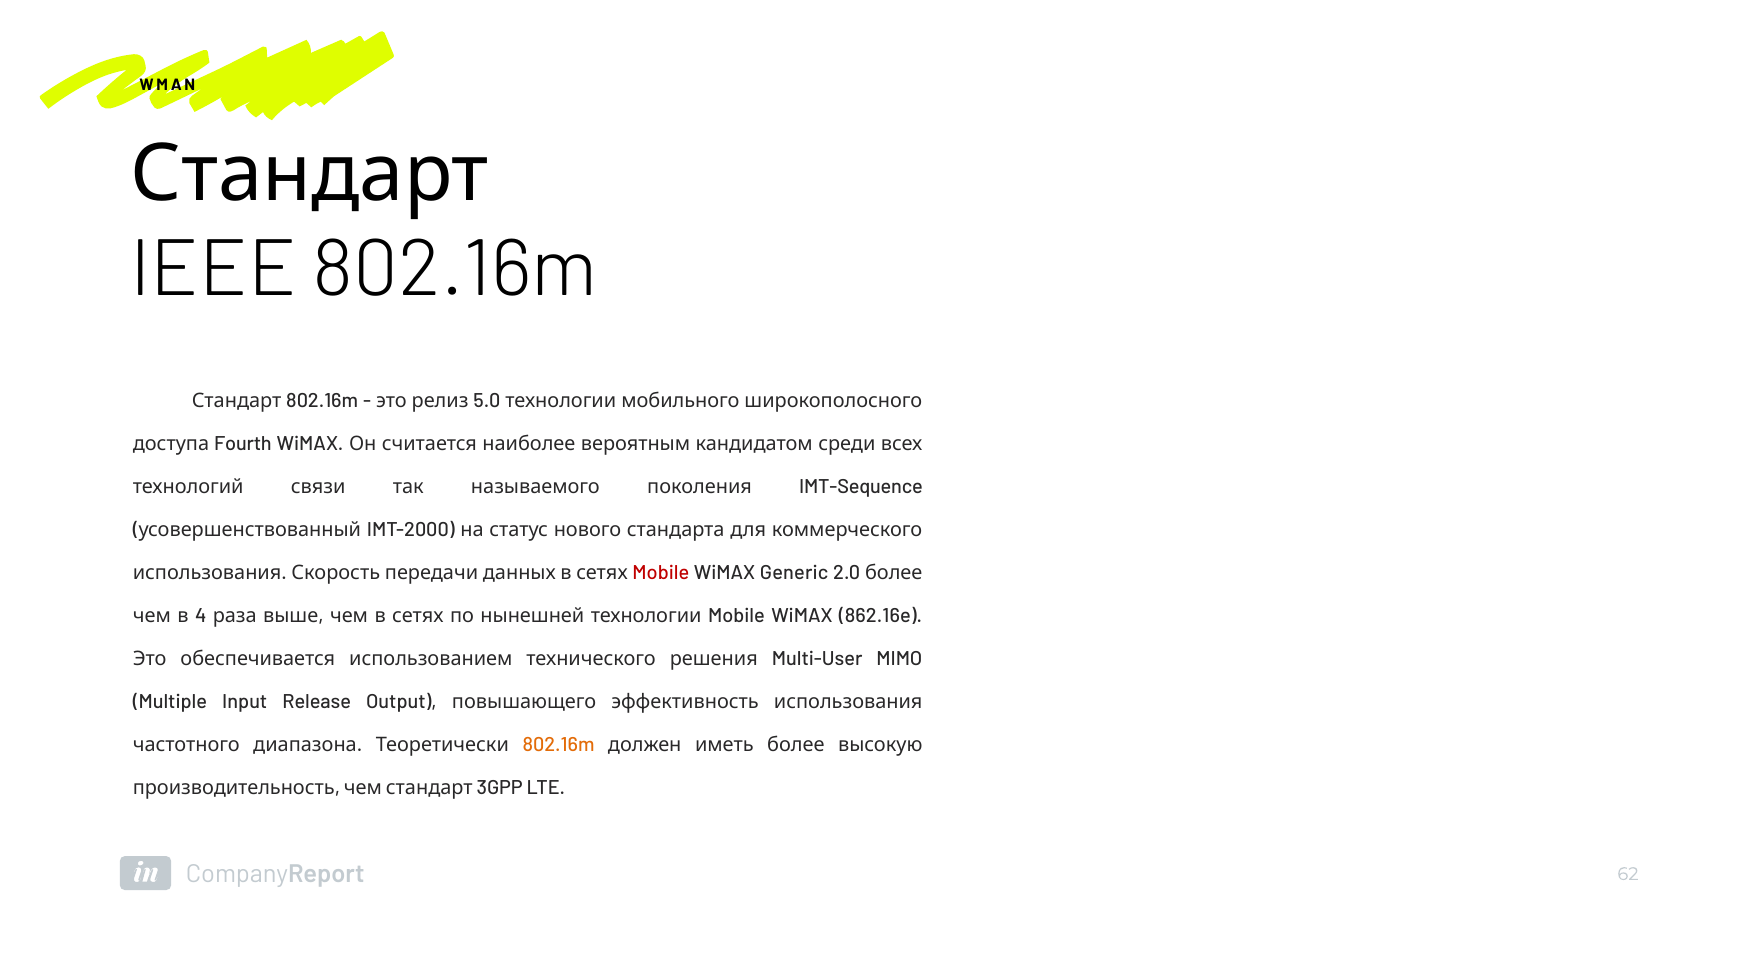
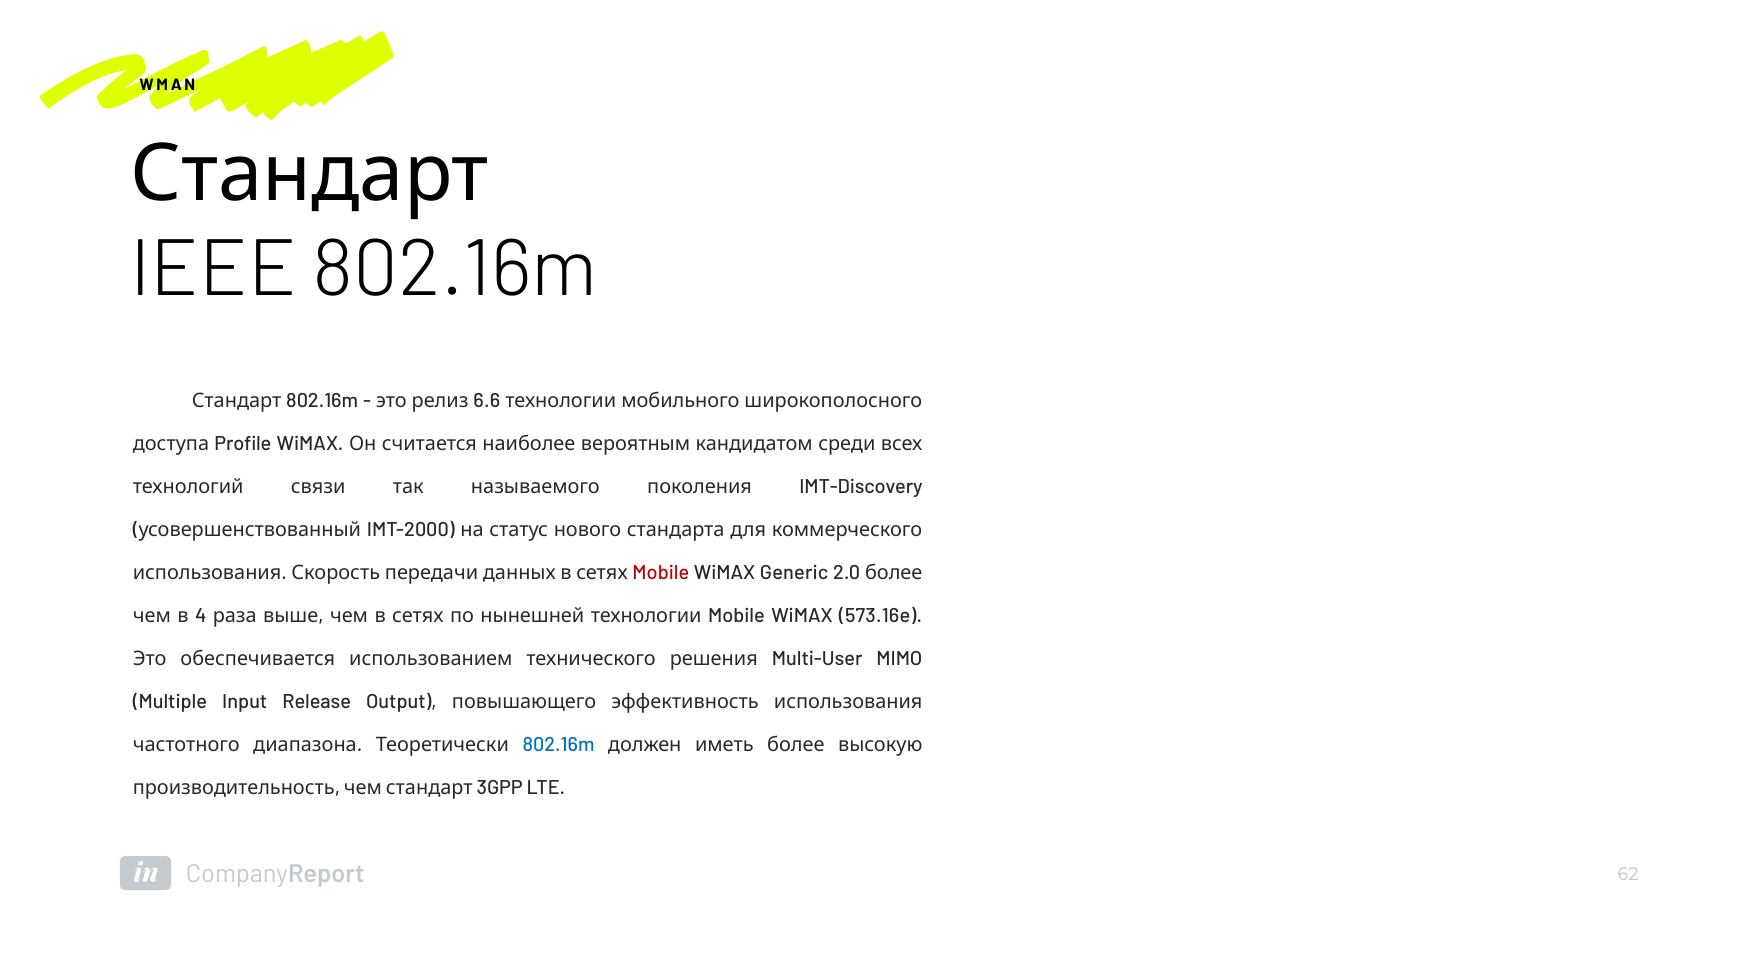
5.0: 5.0 -> 6.6 (487, 401)
Fourth: Fourth -> Profile (243, 444)
IMT-Sequence: IMT-Sequence -> IMT-Discovery (861, 487)
862.16e: 862.16e -> 573.16e (880, 616)
802.16m colour: orange -> blue (559, 745)
